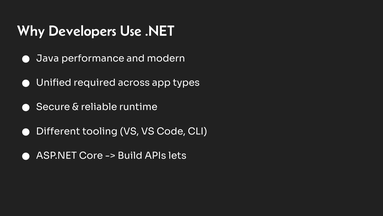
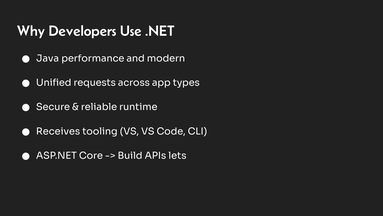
required: required -> requests (95, 83)
Different: Different -> Receives (58, 131)
